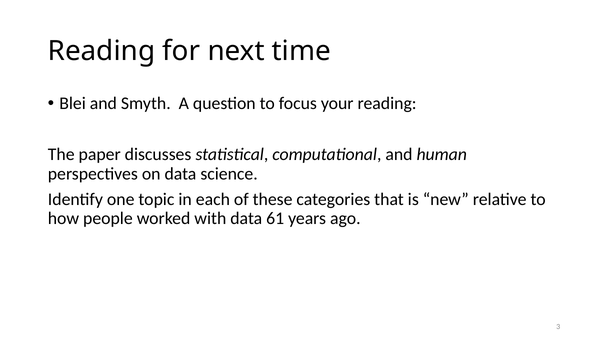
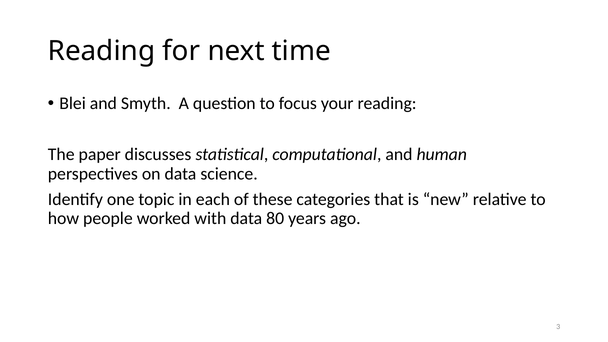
61: 61 -> 80 (275, 218)
